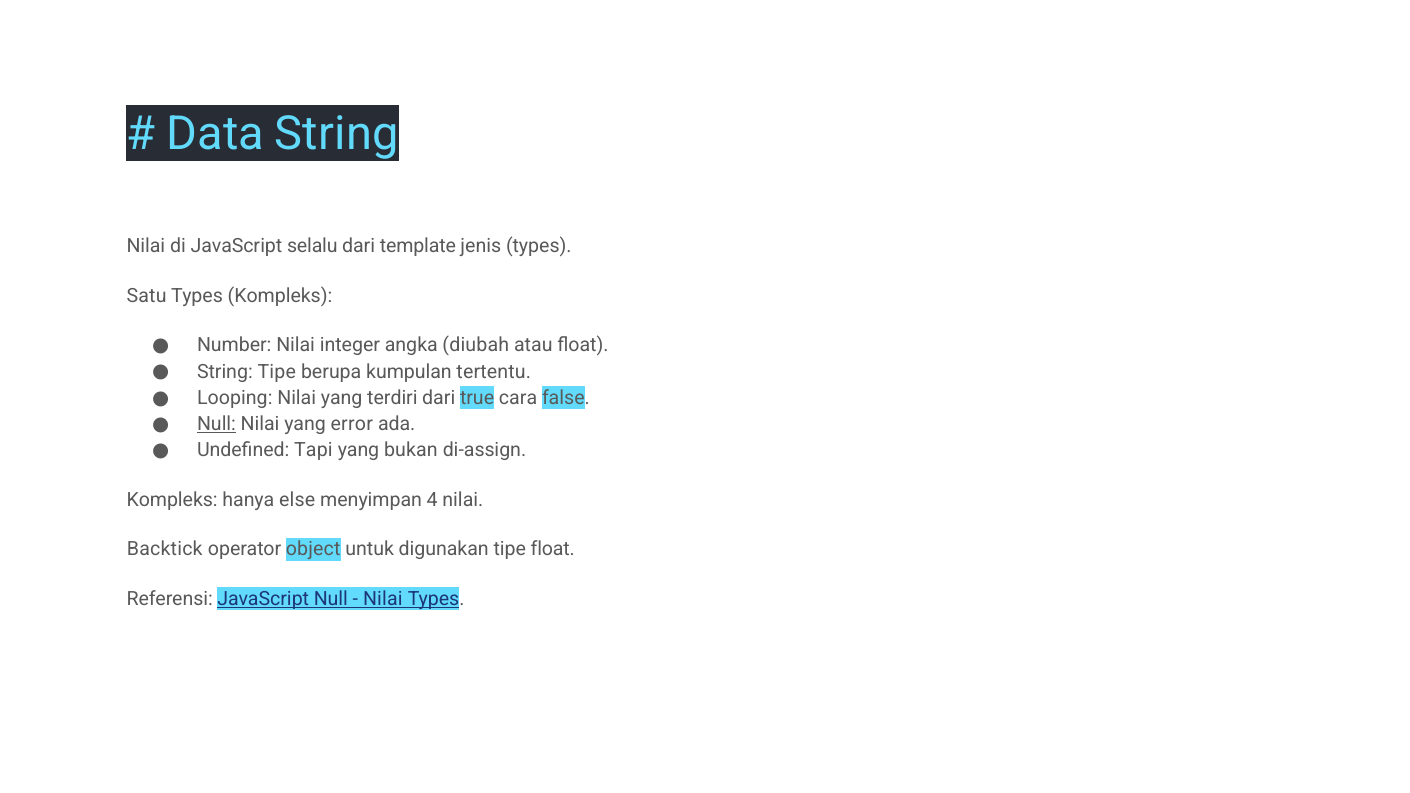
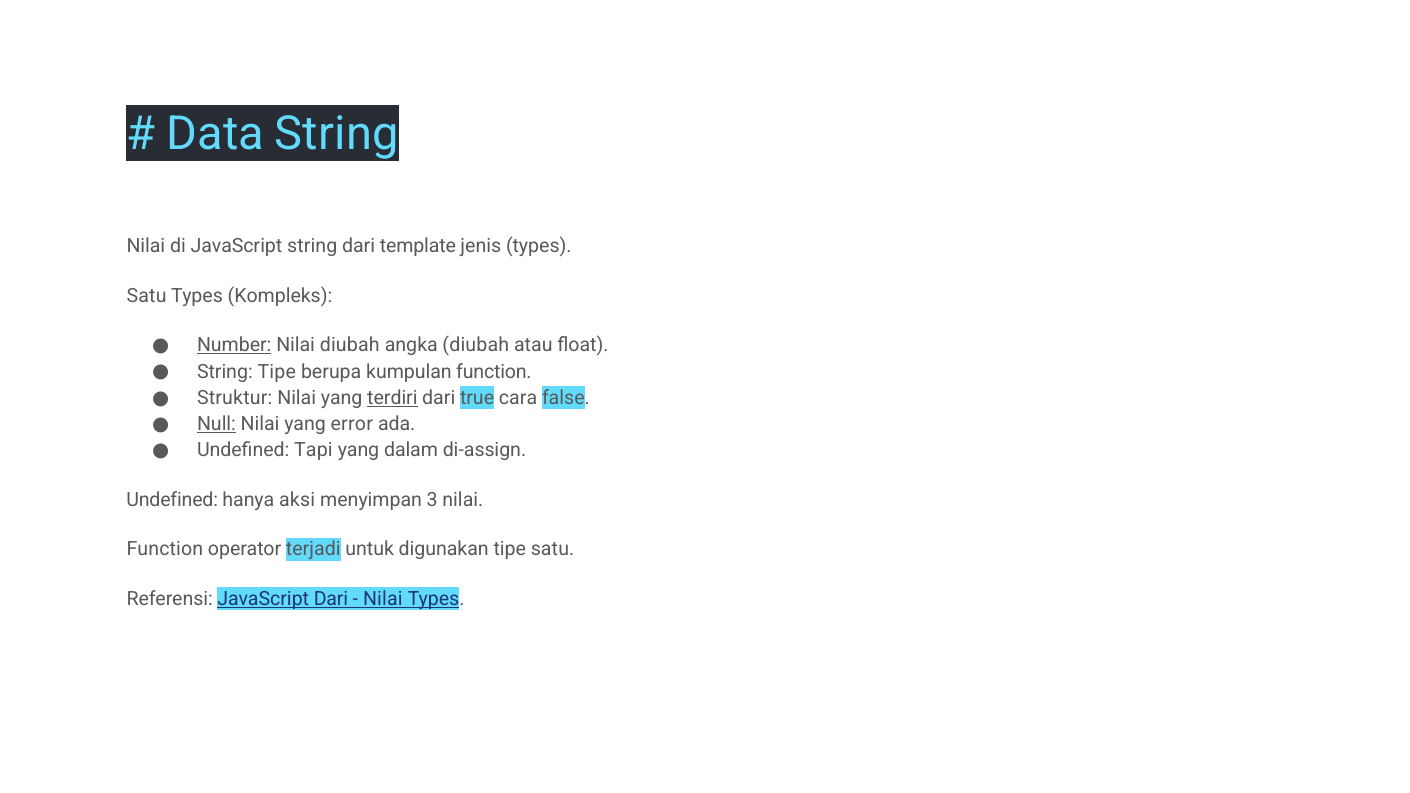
JavaScript selalu: selalu -> string (312, 246)
Number underline: none -> present (234, 345)
Nilai integer: integer -> diubah (350, 345)
kumpulan tertentu: tertentu -> function (494, 372)
Looping: Looping -> Struktur (235, 398)
terdiri underline: none -> present (392, 398)
bukan: bukan -> dalam (411, 450)
Kompleks: Kompleks -> Undefined (172, 500)
else: else -> aksi (297, 500)
4: 4 -> 3 (432, 500)
Backtick: Backtick -> Function (165, 550)
object: object -> terjadi (313, 550)
tipe float: float -> satu (553, 550)
JavaScript Null: Null -> Dari (331, 599)
